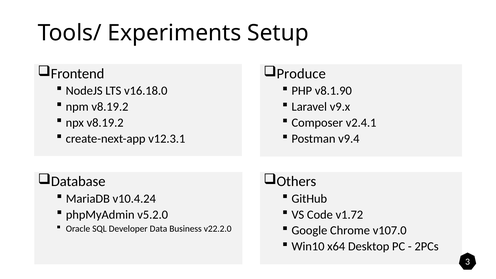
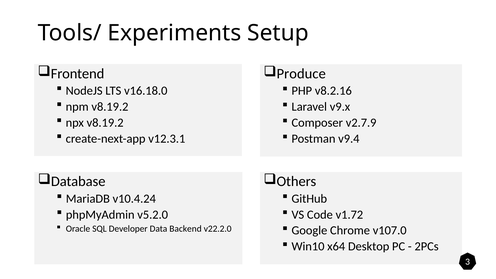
v8.1.90: v8.1.90 -> v8.2.16 (333, 91)
v2.4.1: v2.4.1 -> v2.7.9 (361, 123)
Business: Business -> Backend (185, 229)
